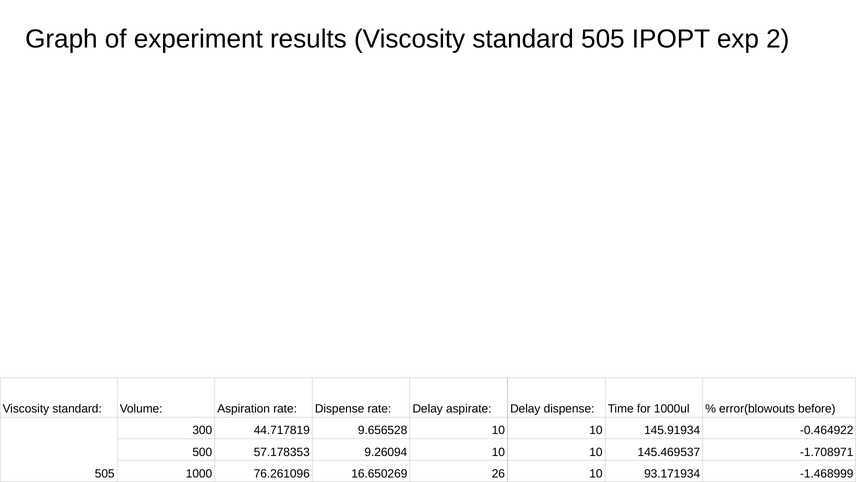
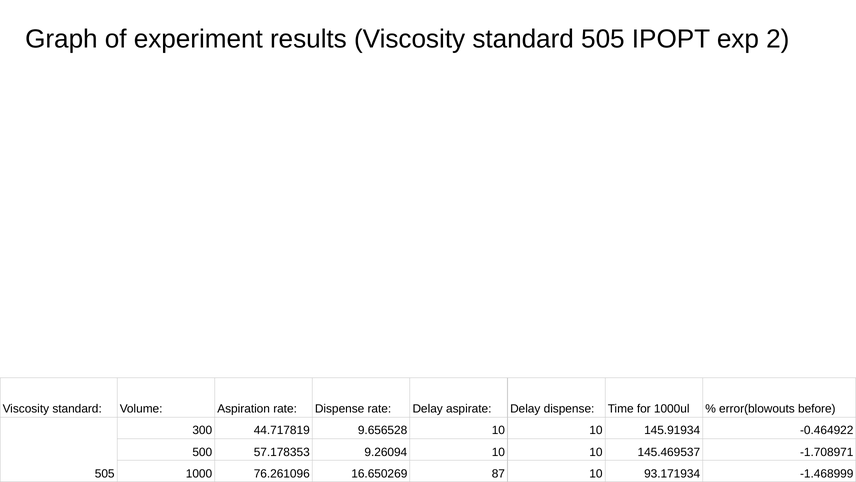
26: 26 -> 87 (498, 473)
